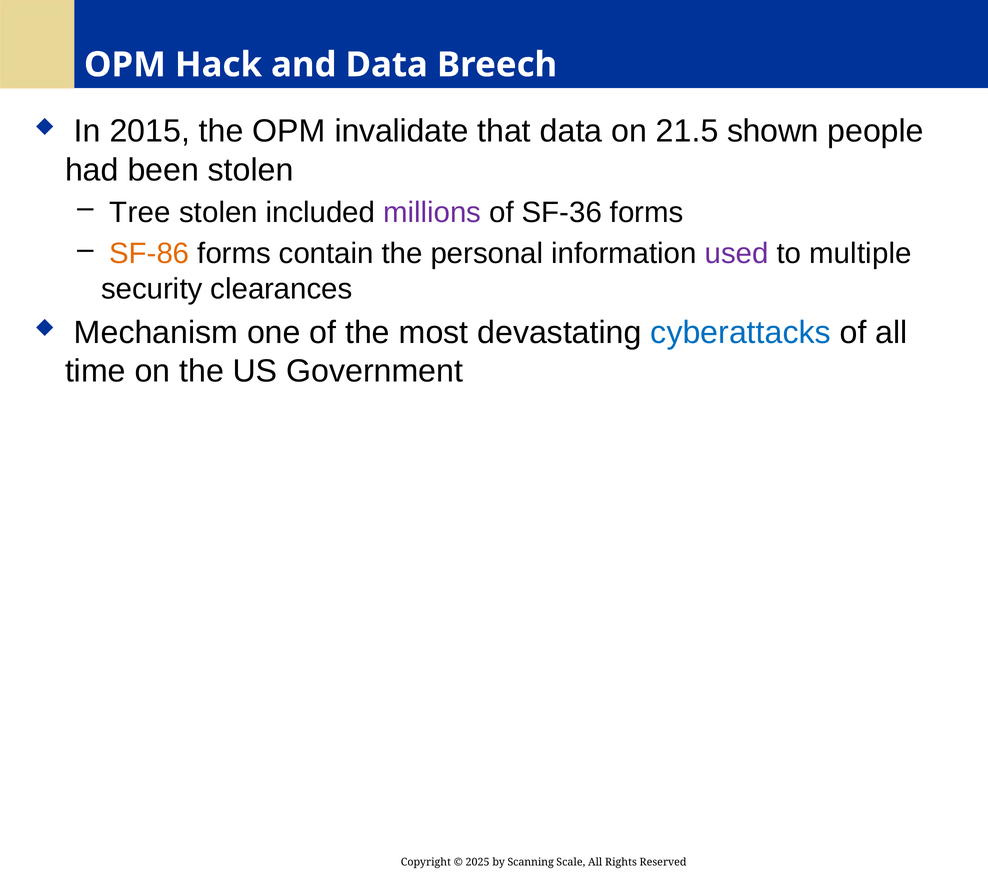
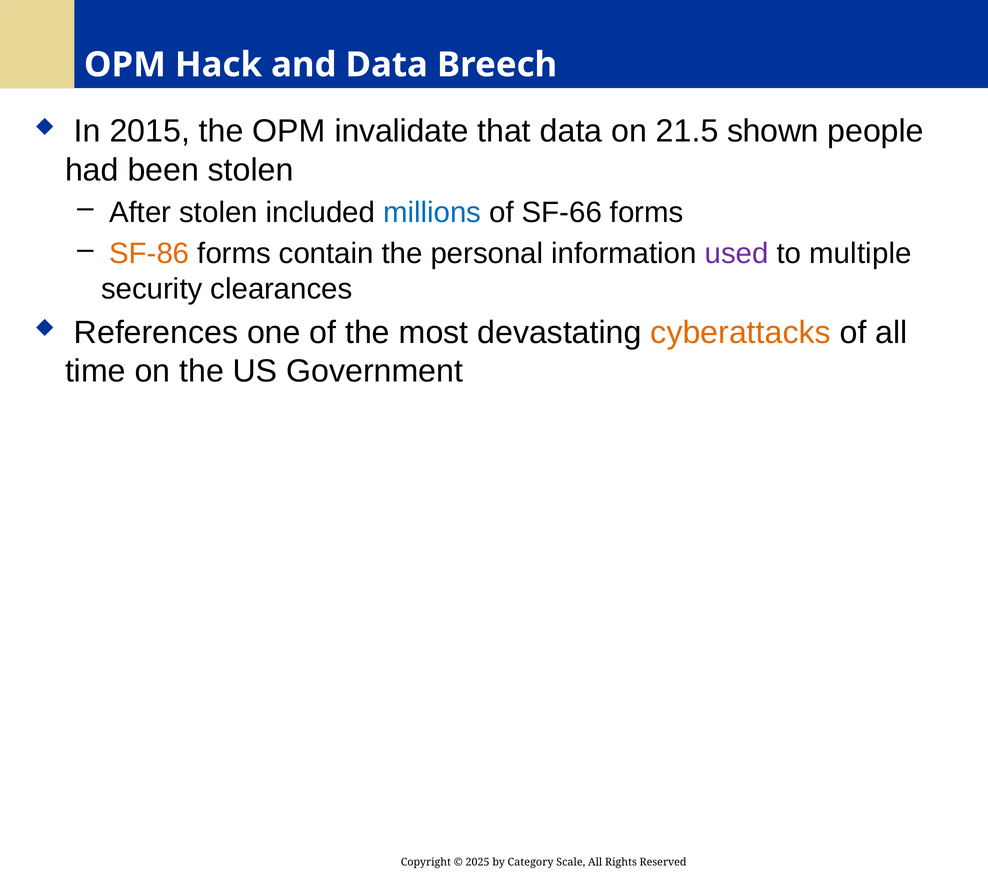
Tree: Tree -> After (140, 212)
millions colour: purple -> blue (432, 212)
SF-36: SF-36 -> SF-66 (562, 212)
Mechanism: Mechanism -> References (156, 333)
cyberattacks colour: blue -> orange (741, 333)
Scanning: Scanning -> Category (531, 862)
